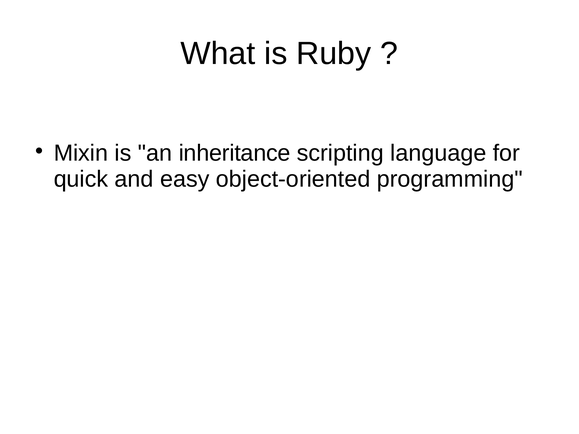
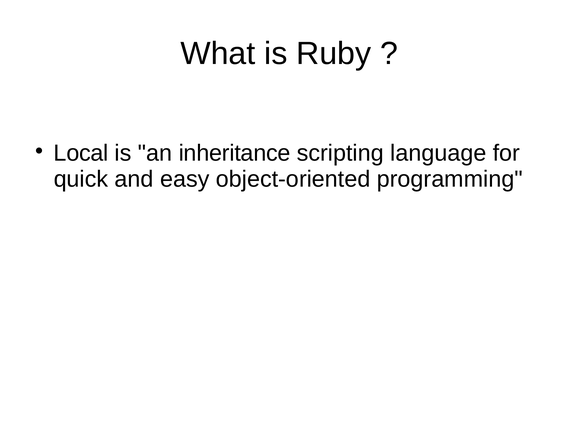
Mixin: Mixin -> Local (81, 153)
